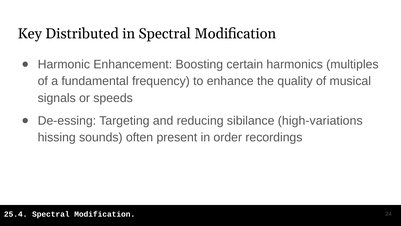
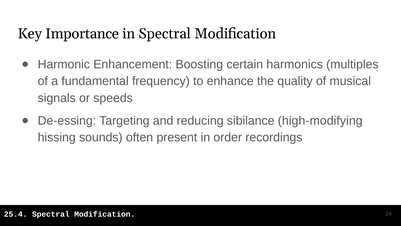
Distributed: Distributed -> Importance (82, 34)
high-variations: high-variations -> high-modifying (320, 120)
